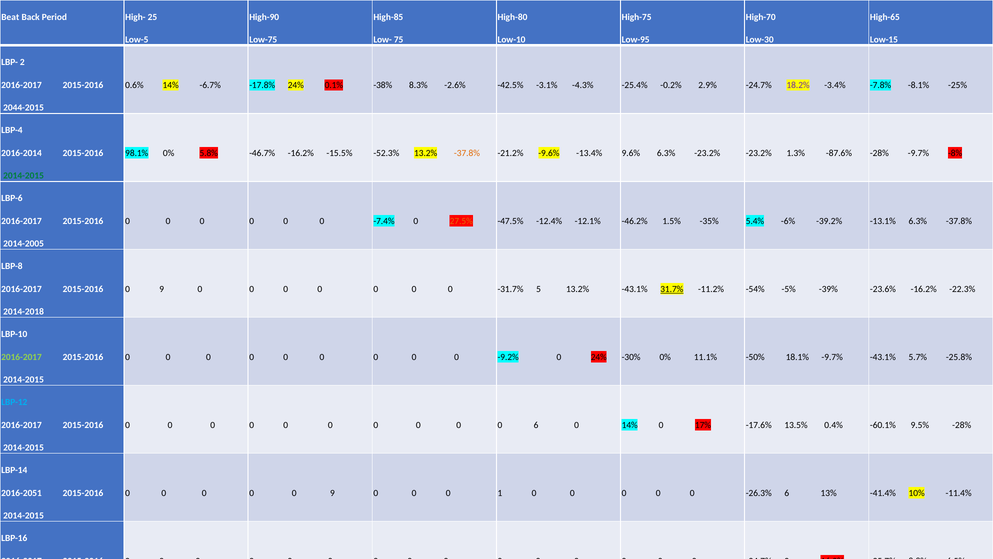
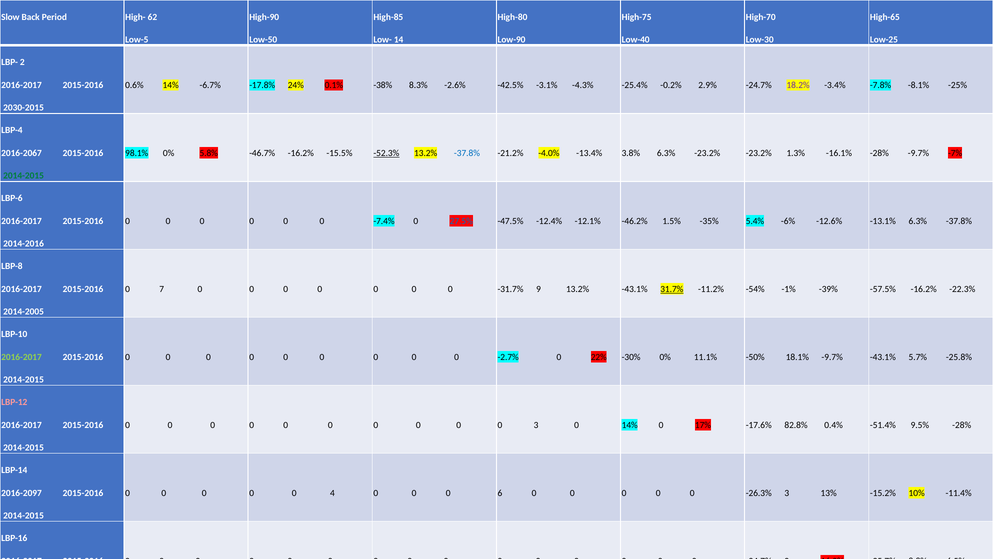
Beat: Beat -> Slow (10, 17)
25: 25 -> 62 (152, 17)
Low-75: Low-75 -> Low-50 (263, 40)
75: 75 -> 14 (399, 40)
Low-10: Low-10 -> Low-90 (511, 40)
Low-95: Low-95 -> Low-40 (636, 40)
Low-15: Low-15 -> Low-25 (884, 40)
2044-2015: 2044-2015 -> 2030-2015 (24, 108)
2016-2014: 2016-2014 -> 2016-2067 (21, 153)
-52.3% underline: none -> present (386, 153)
-37.8% colour: orange -> blue (467, 153)
-9.6%: -9.6% -> -4.0% (549, 153)
9.6%: 9.6% -> 3.8% (631, 153)
-87.6%: -87.6% -> -16.1% (839, 153)
-8%: -8% -> -7% (955, 153)
27.5% colour: orange -> blue (461, 221)
-39.2%: -39.2% -> -12.6% (829, 221)
2014-2005: 2014-2005 -> 2014-2016 (24, 244)
9: 9 -> 7 (162, 289)
5: 5 -> 9 (538, 289)
-5%: -5% -> -1% (789, 289)
-23.6%: -23.6% -> -57.5% (883, 289)
2014-2018: 2014-2018 -> 2014-2005 (24, 311)
-9.2%: -9.2% -> -2.7% (508, 357)
0 24%: 24% -> 22% (599, 357)
LBP-12 colour: light blue -> pink (14, 402)
0 6: 6 -> 3 (536, 425)
13.5%: 13.5% -> 82.8% (796, 425)
-60.1%: -60.1% -> -51.4% (883, 425)
2016-2051: 2016-2051 -> 2016-2097 (21, 493)
0 0 9: 9 -> 4 (332, 493)
1: 1 -> 6 (500, 493)
-26.3% 6: 6 -> 3 (787, 493)
-41.4%: -41.4% -> -15.2% (883, 493)
